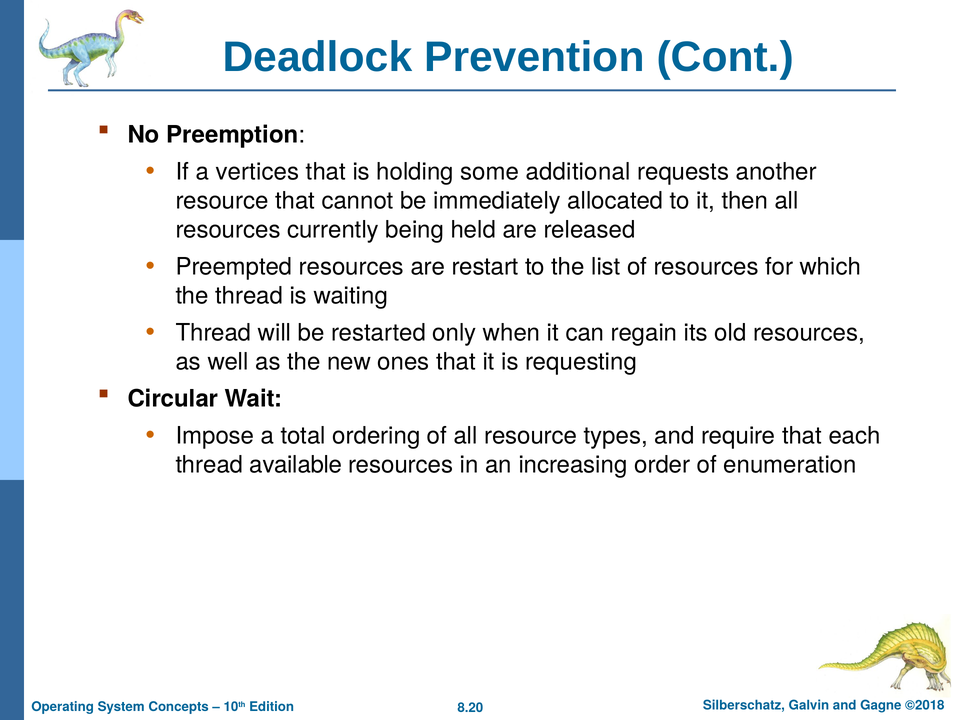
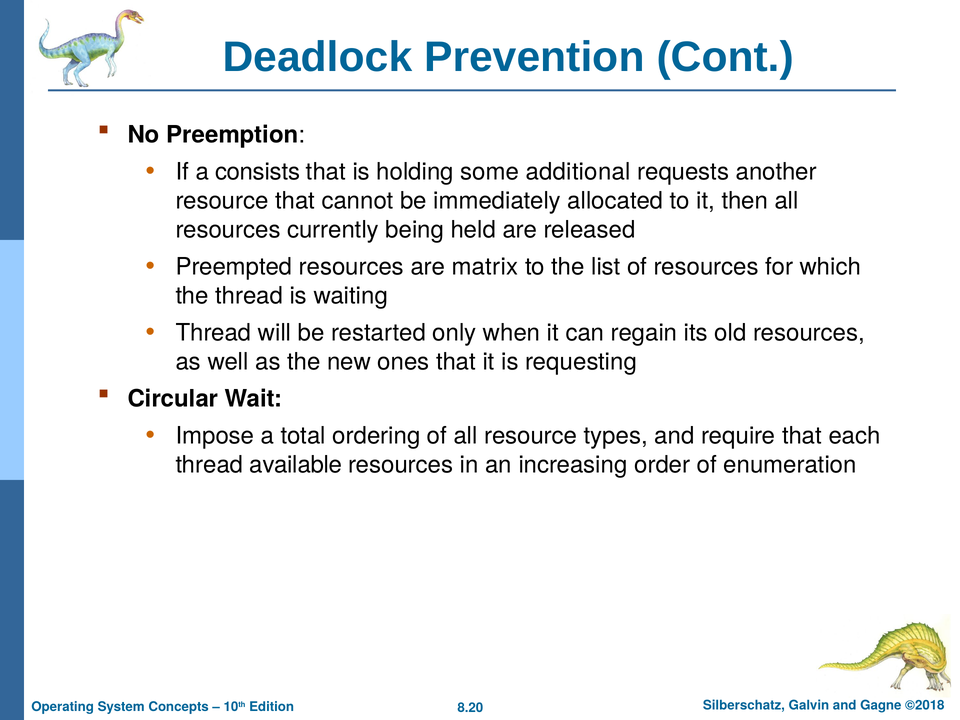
vertices: vertices -> consists (258, 172)
restart: restart -> matrix (485, 267)
